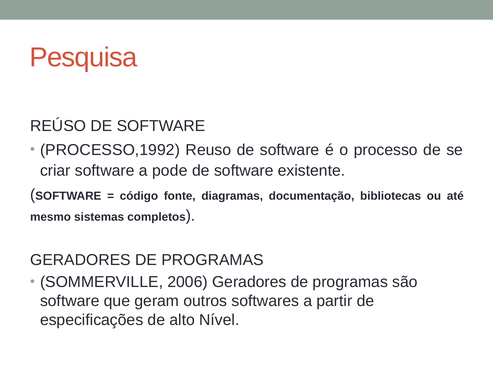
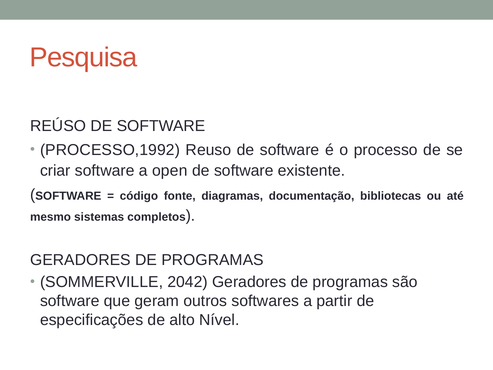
pode: pode -> open (170, 171)
2006: 2006 -> 2042 (188, 282)
